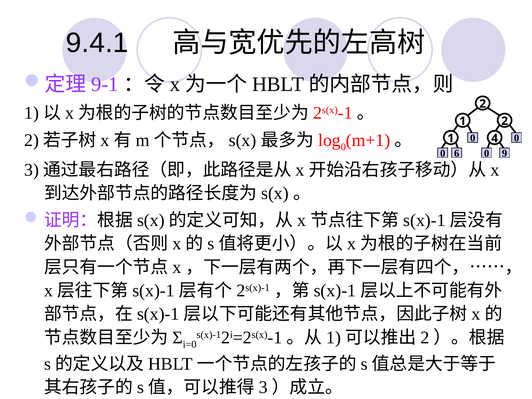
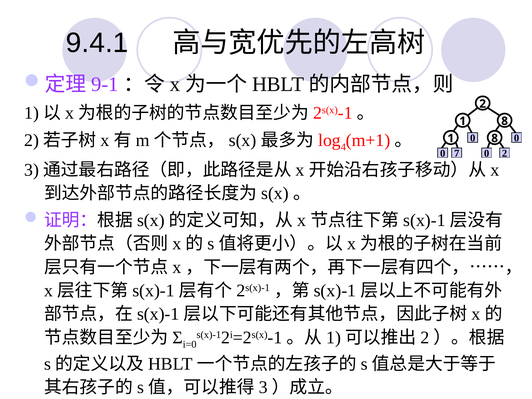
2: 2 -> 8 (505, 121)
0: 0 -> 4 (343, 147)
4: 4 -> 8 (495, 138)
6: 6 -> 7 (457, 153)
0 9: 9 -> 2 (505, 153)
